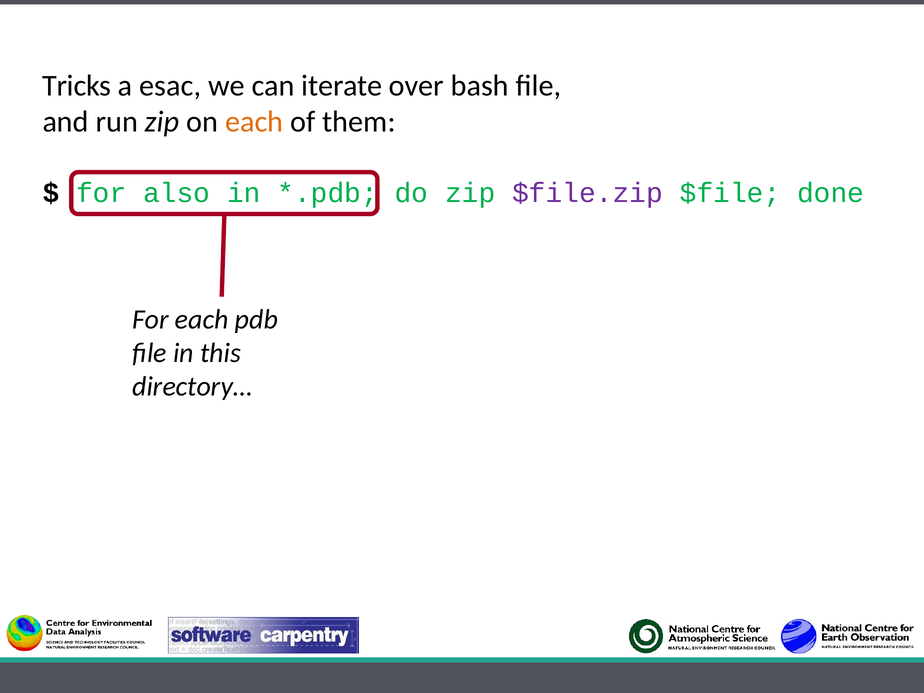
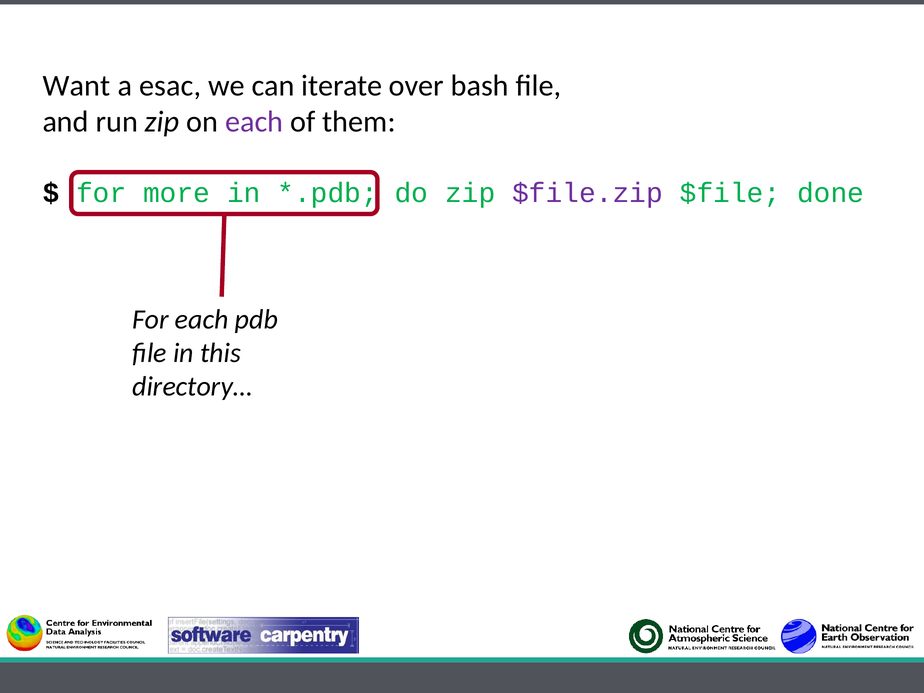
Tricks: Tricks -> Want (77, 86)
each colour: orange -> purple (254, 122)
also: also -> more (177, 193)
